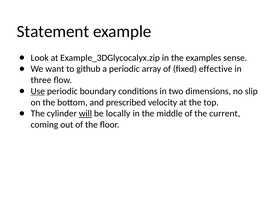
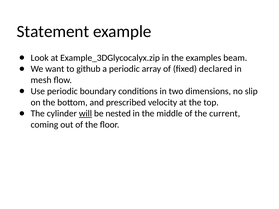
sense: sense -> beam (235, 58)
effective: effective -> declared (216, 69)
three: three -> mesh (41, 80)
Use underline: present -> none (38, 91)
locally: locally -> nested (118, 114)
